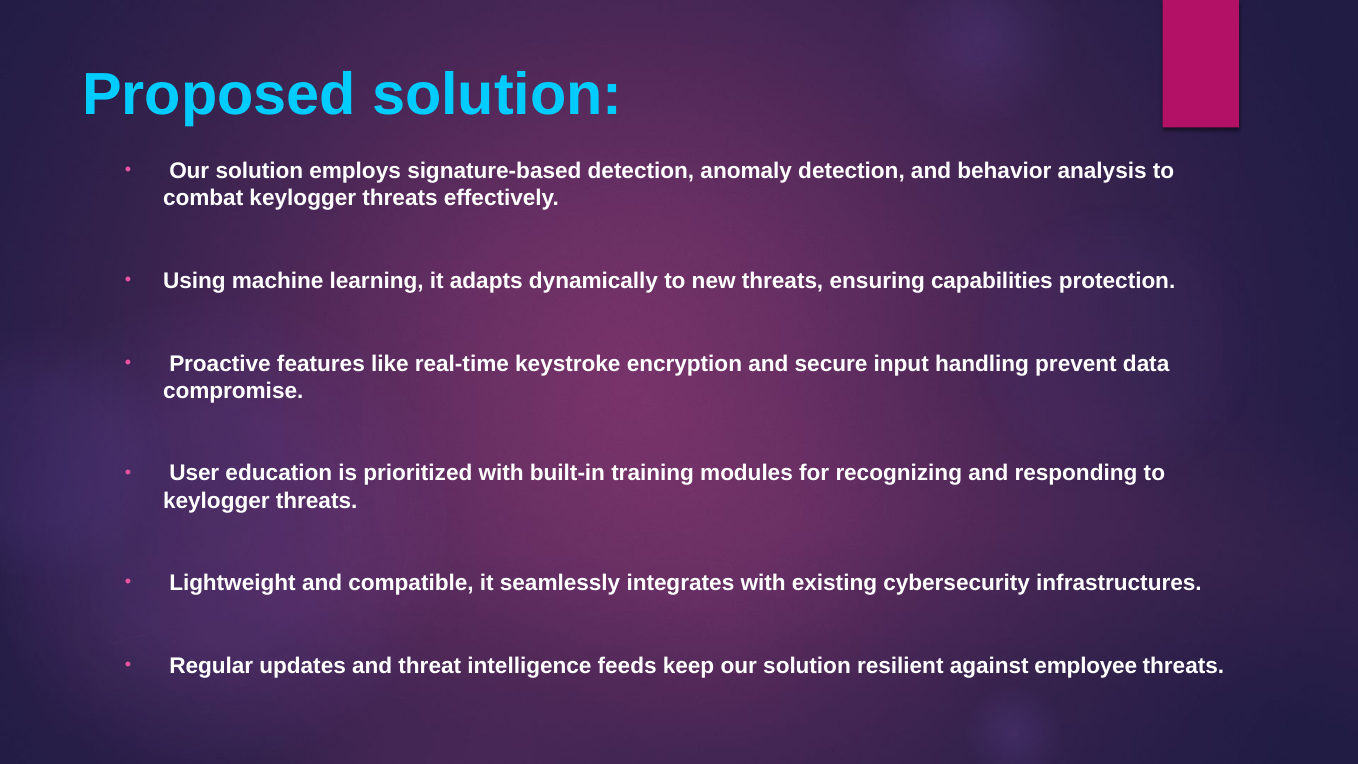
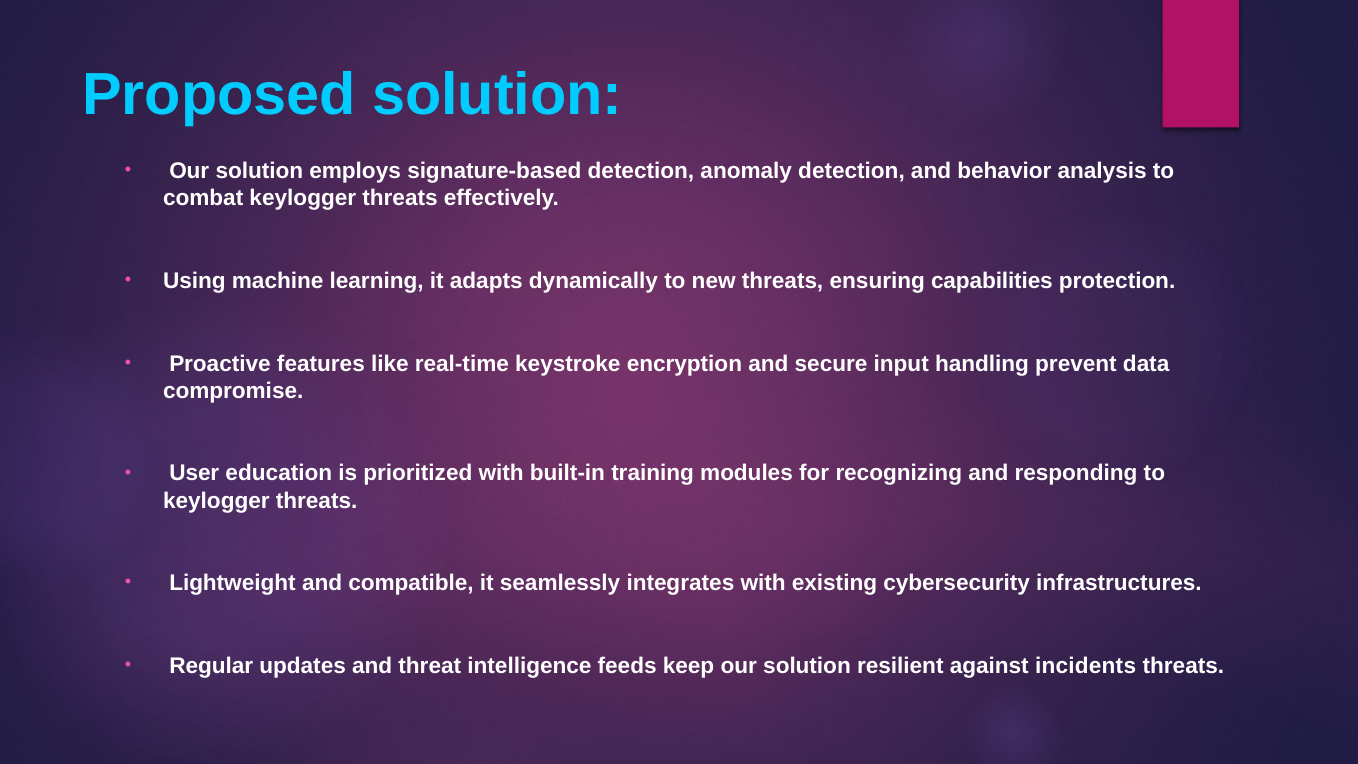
employee: employee -> incidents (1086, 666)
